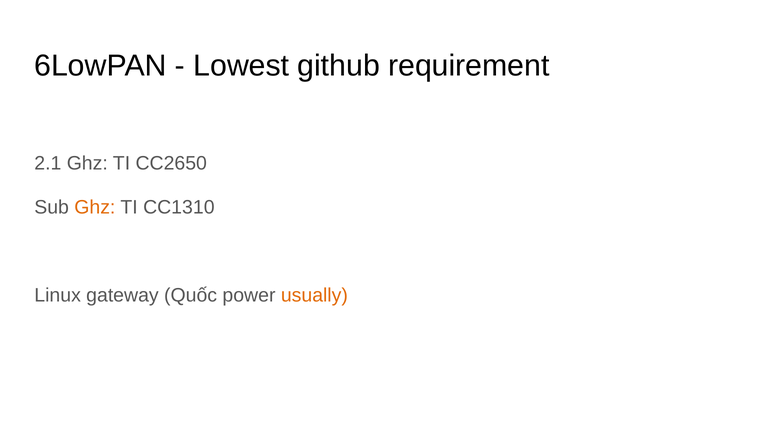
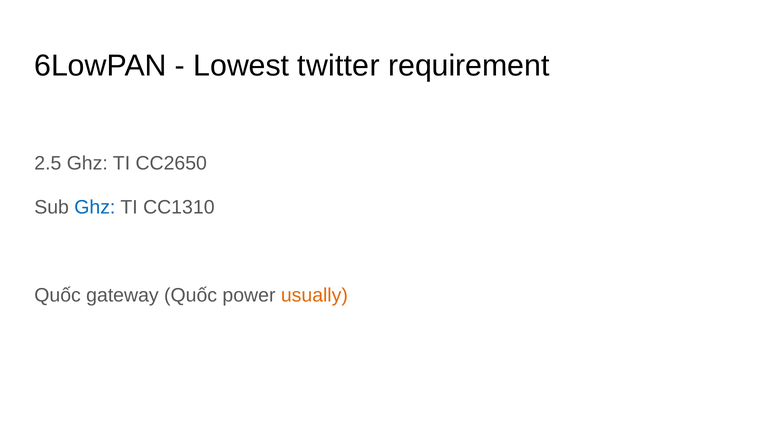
github: github -> twitter (339, 66)
2.1: 2.1 -> 2.5 (48, 163)
Ghz colour: orange -> blue (95, 207)
Linux: Linux -> Quốc (58, 296)
